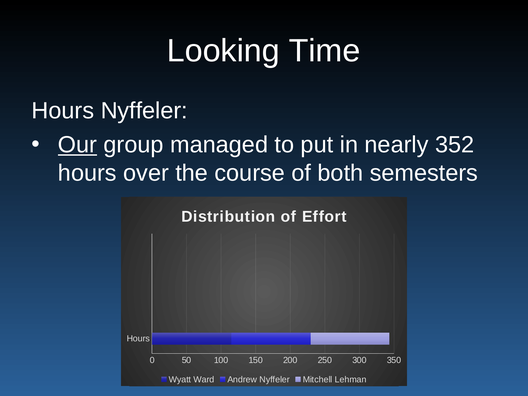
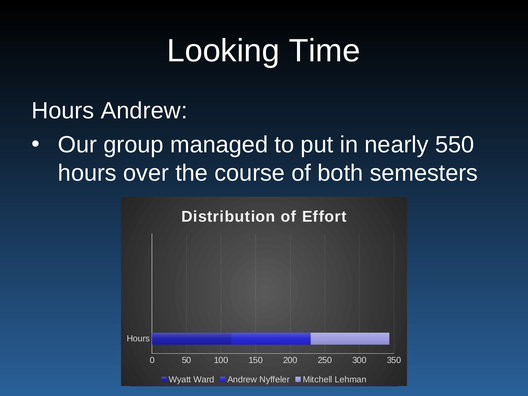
Hours Nyffeler: Nyffeler -> Andrew (144, 111)
Our underline: present -> none (78, 145)
352: 352 -> 550 (455, 145)
